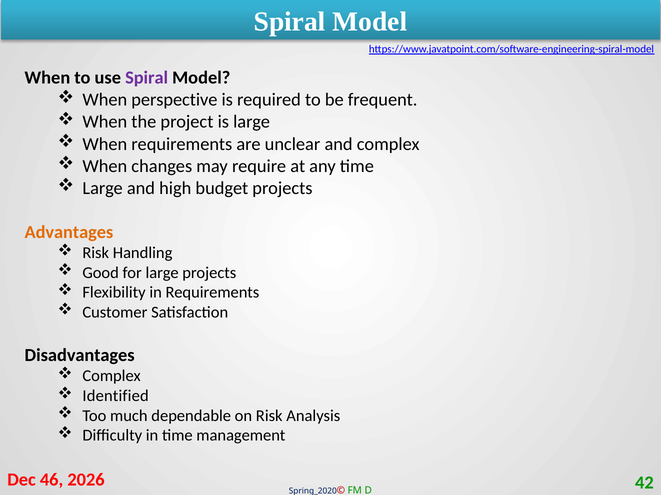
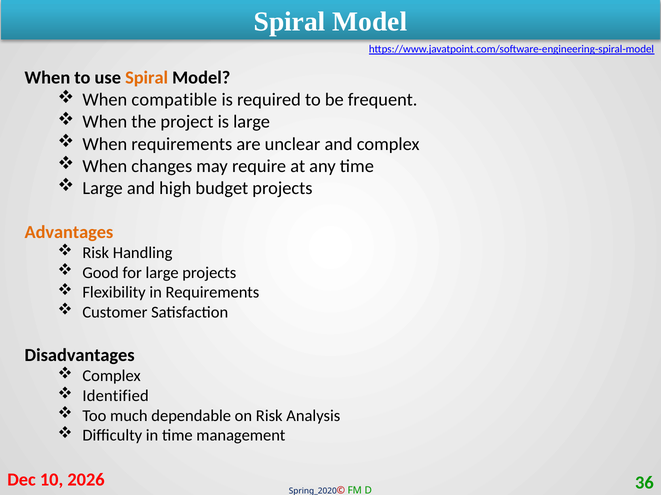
Spiral colour: purple -> orange (147, 78)
perspective: perspective -> compatible (174, 100)
46: 46 -> 10 (52, 480)
42: 42 -> 36 (644, 484)
